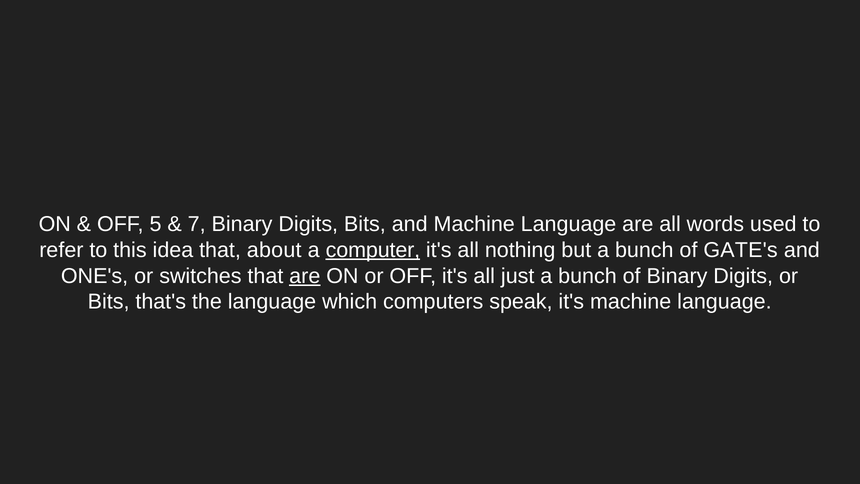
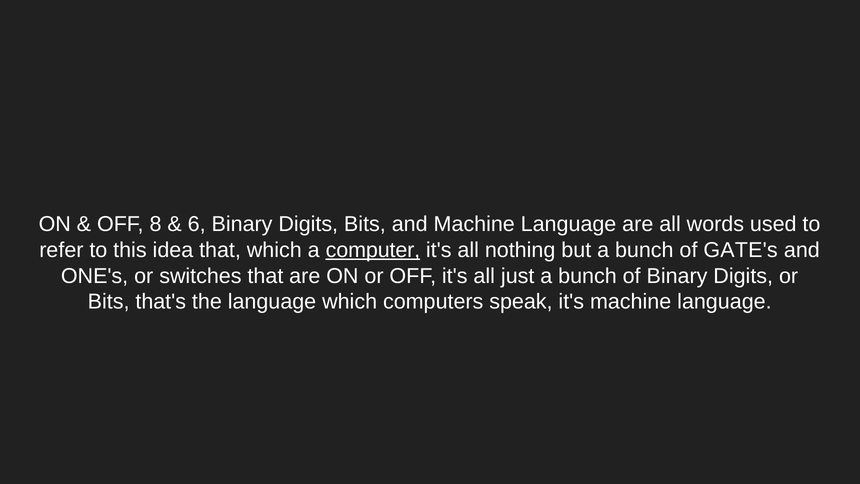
5: 5 -> 8 (156, 224)
7: 7 -> 6 (197, 224)
that about: about -> which (274, 250)
are underline: present -> none (305, 276)
